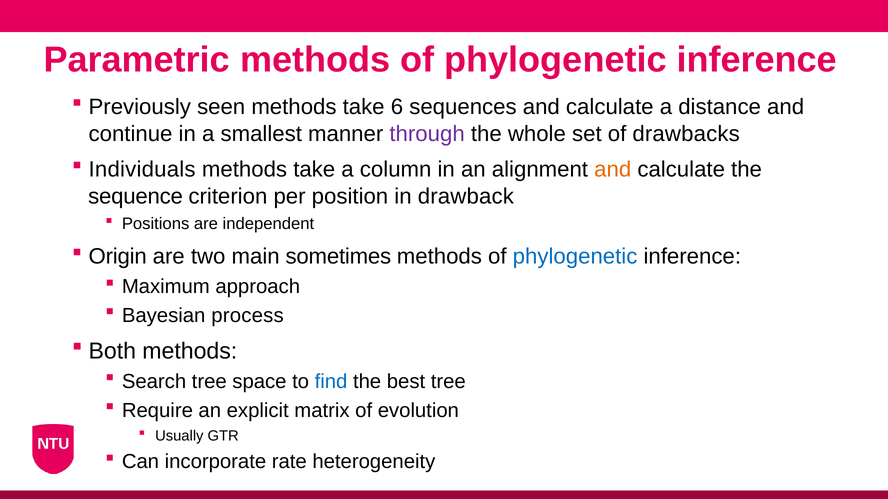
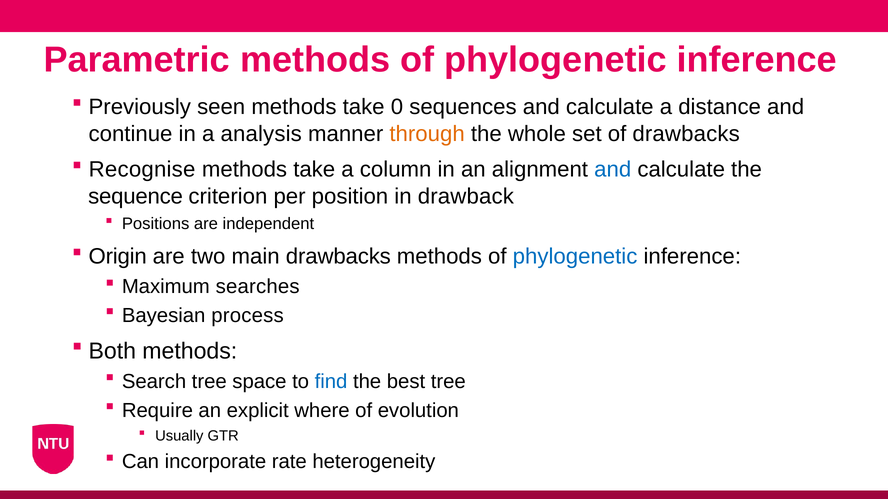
6: 6 -> 0 (397, 107)
smallest: smallest -> analysis (261, 134)
through colour: purple -> orange (427, 134)
Individuals: Individuals -> Recognise (142, 170)
and colour: orange -> blue (613, 170)
main sometimes: sometimes -> drawbacks (338, 257)
approach: approach -> searches (258, 287)
matrix: matrix -> where (322, 411)
